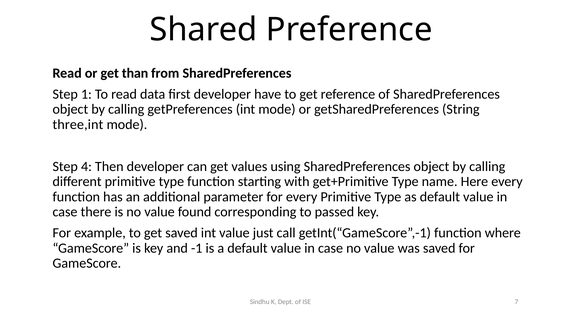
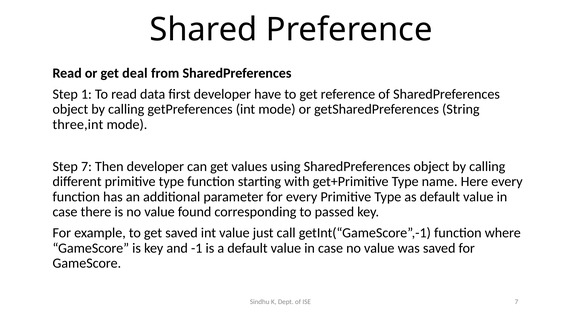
than: than -> deal (135, 73)
Step 4: 4 -> 7 (86, 166)
